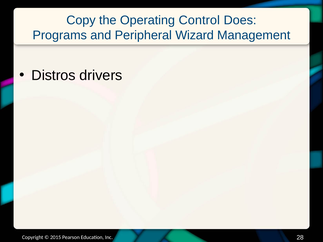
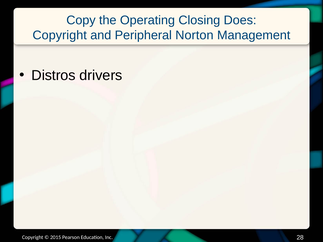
Control: Control -> Closing (199, 20)
Programs: Programs -> Copyright (60, 35)
Wizard: Wizard -> Norton (194, 35)
